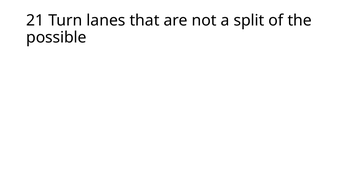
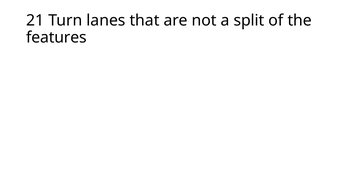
possible: possible -> features (56, 37)
